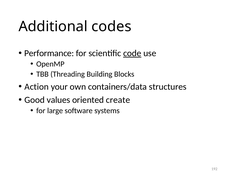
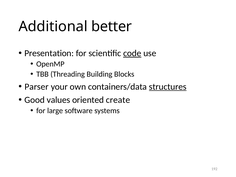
codes: codes -> better (112, 26)
Performance: Performance -> Presentation (49, 53)
Action: Action -> Parser (37, 87)
structures underline: none -> present (168, 87)
